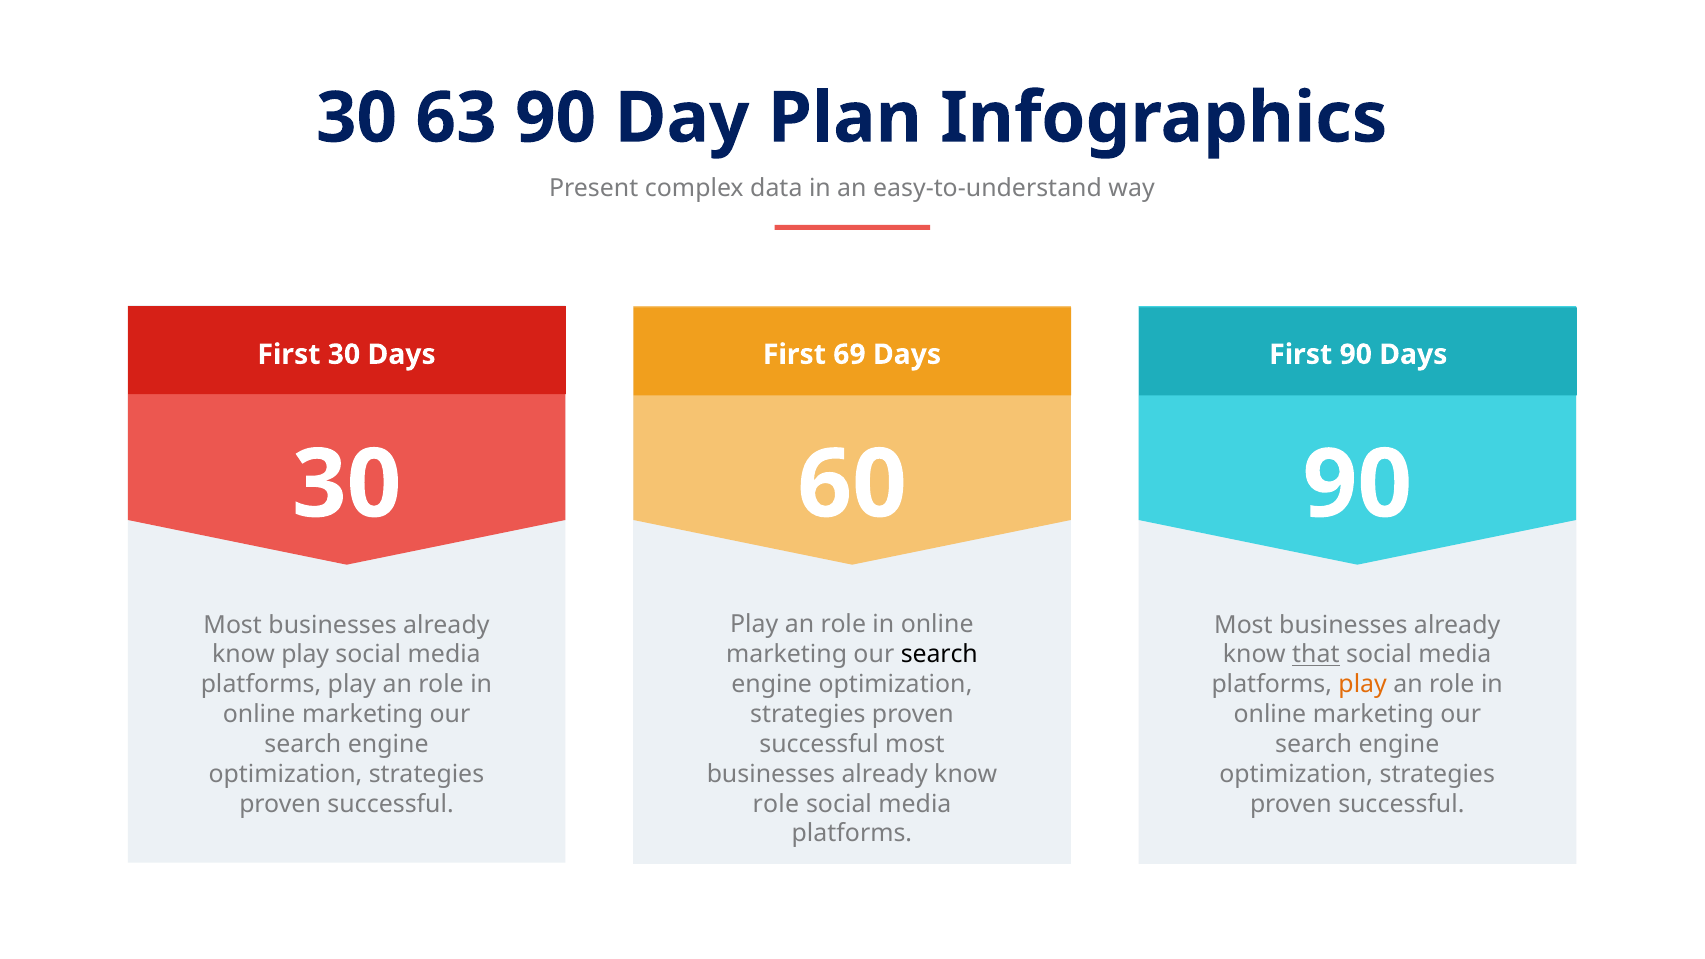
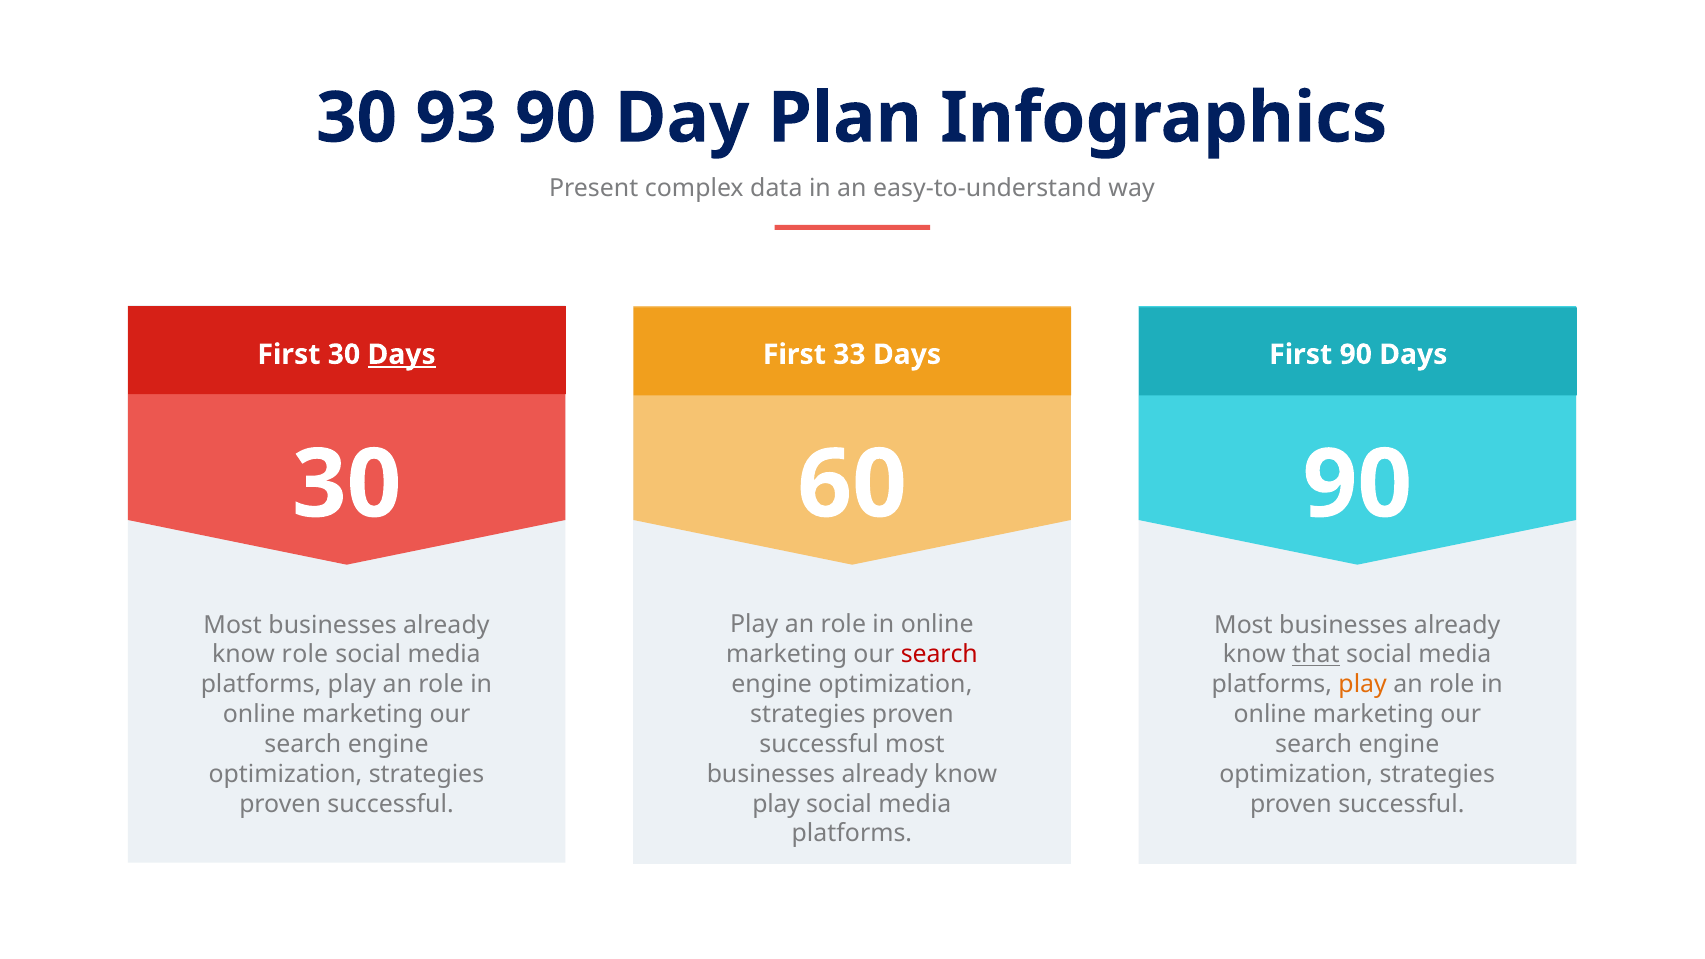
63: 63 -> 93 (456, 118)
Days underline: none -> present (402, 354)
69: 69 -> 33 (849, 354)
know play: play -> role (305, 655)
search colour: black -> red (939, 655)
role: role -> play (776, 804)
